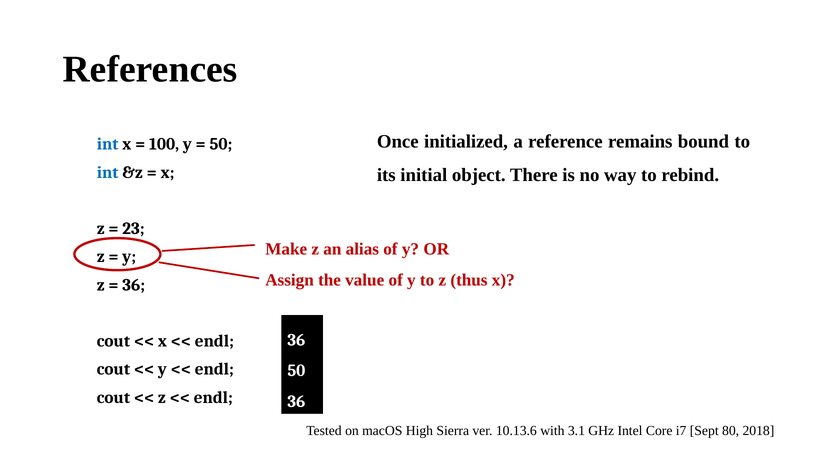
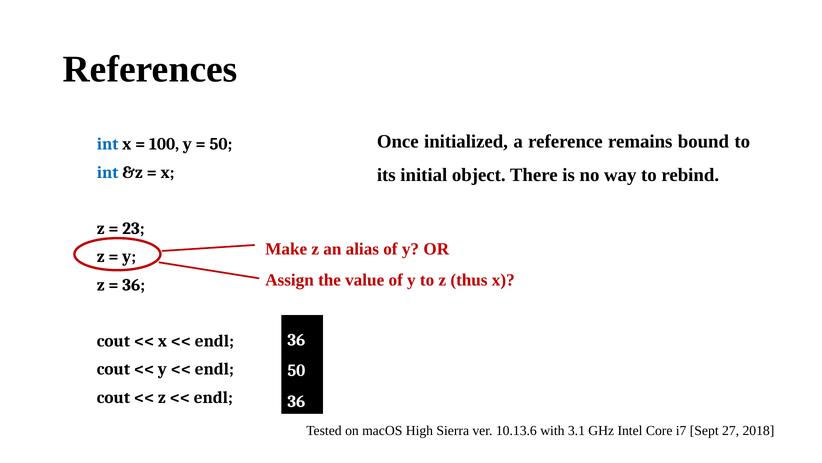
80: 80 -> 27 (731, 430)
